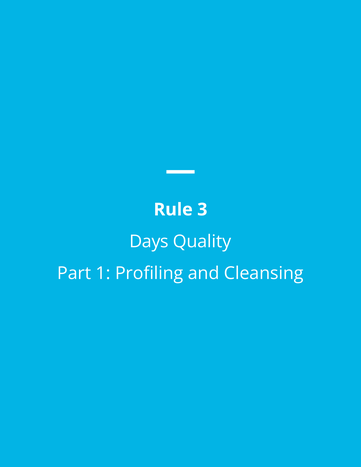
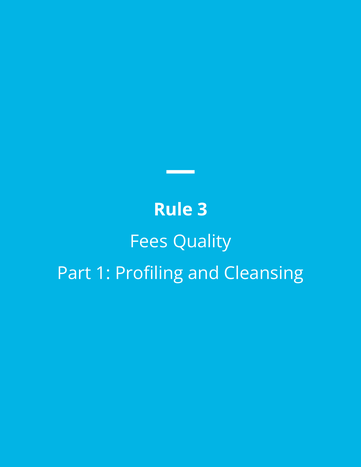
Days: Days -> Fees (149, 242)
